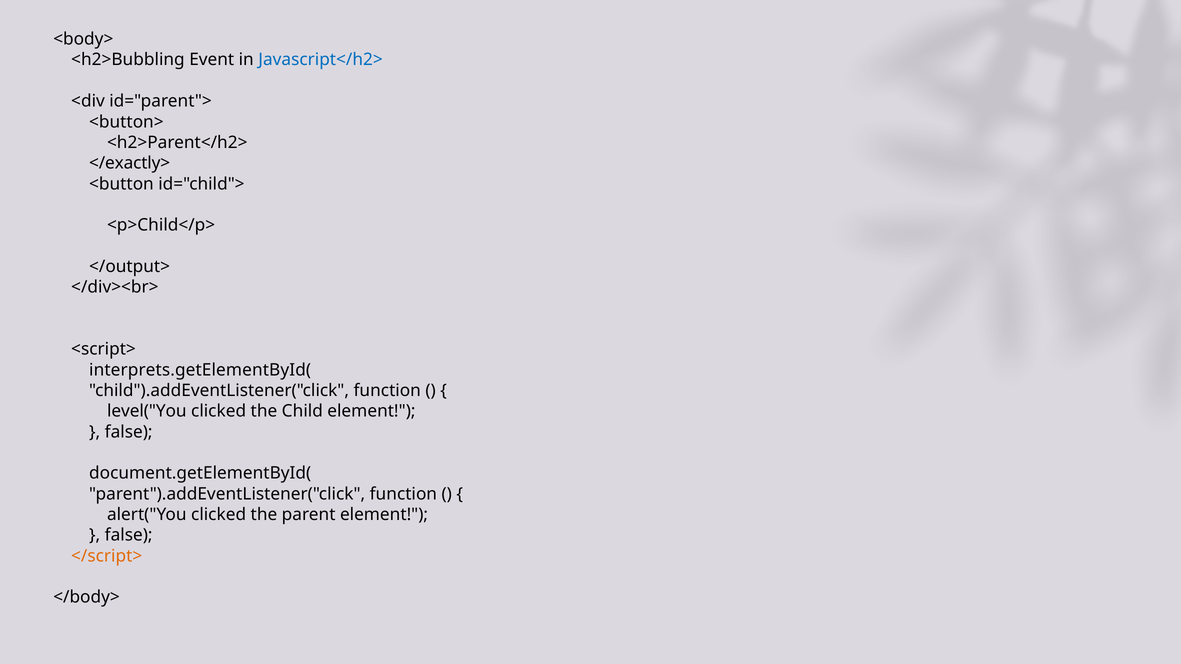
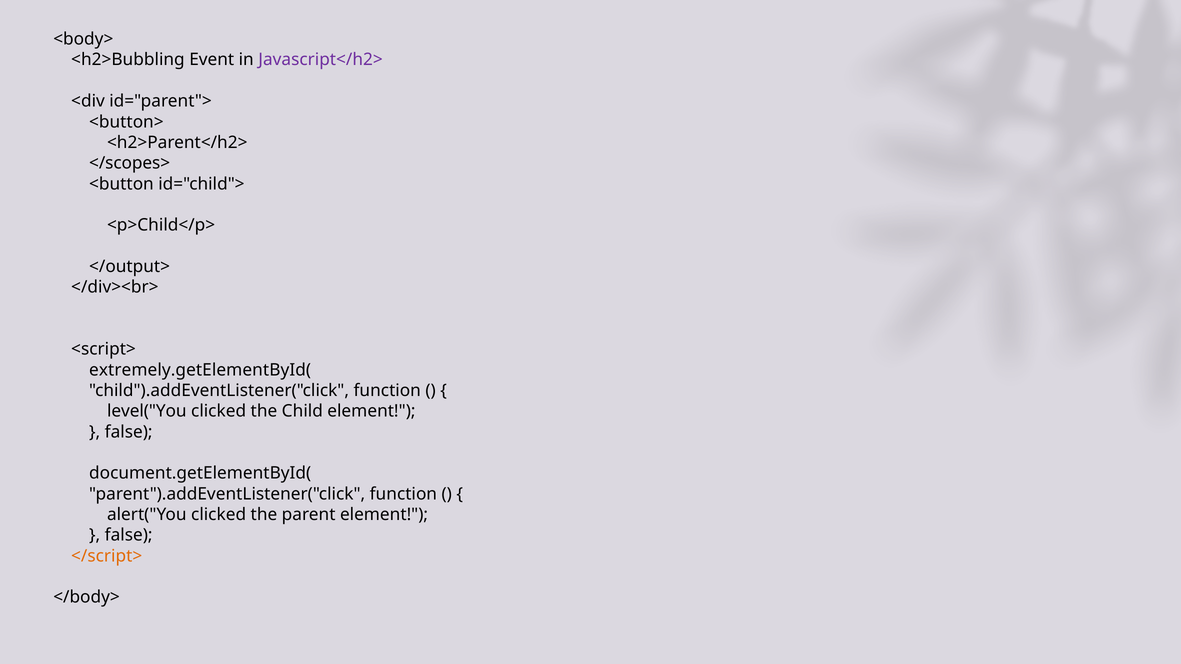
Javascript</h2> colour: blue -> purple (321, 60)
</exactly>: </exactly> -> </scopes> (130, 163)
interprets.getElementById(: interprets.getElementById( -> extremely.getElementById( (200, 370)
